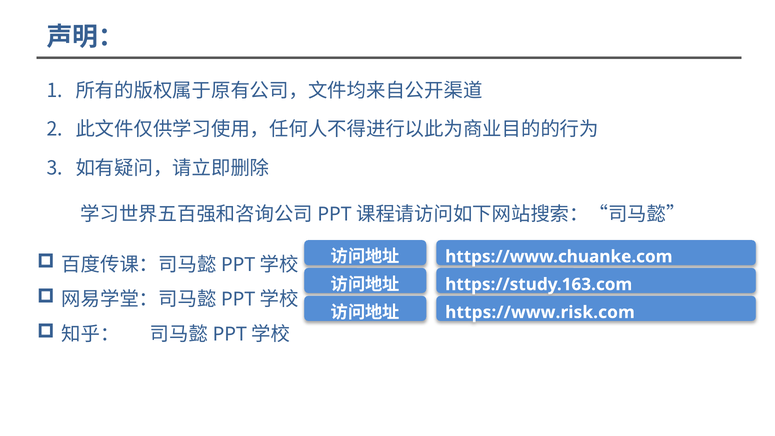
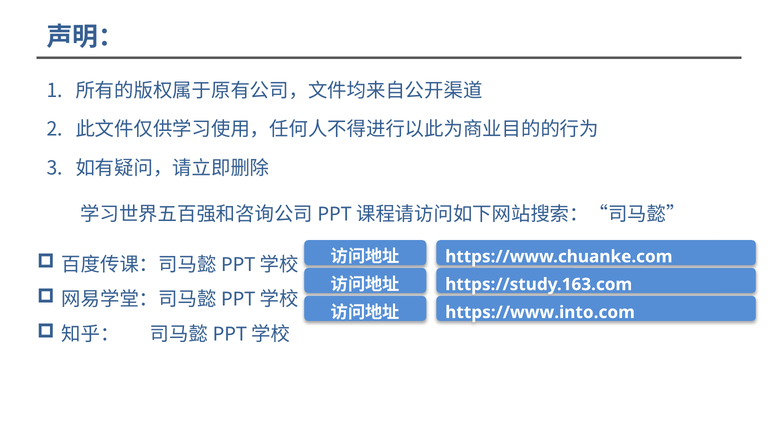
https://www.risk.com: https://www.risk.com -> https://www.into.com (540, 312)
